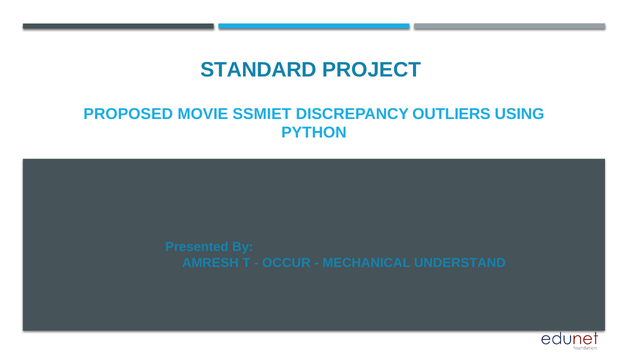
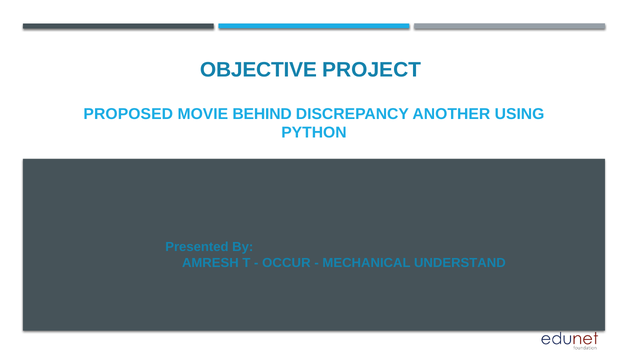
STANDARD: STANDARD -> OBJECTIVE (258, 70)
SSMIET: SSMIET -> BEHIND (262, 114)
OUTLIERS: OUTLIERS -> ANOTHER (451, 114)
